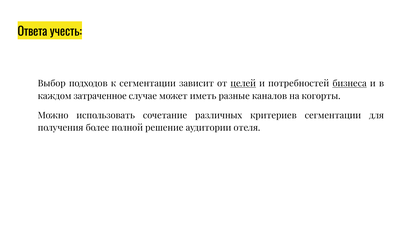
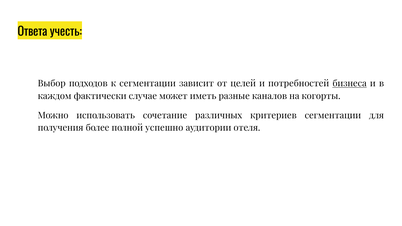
целей underline: present -> none (243, 84)
затраченное: затраченное -> фактически (100, 96)
решение: решение -> успешно (164, 128)
